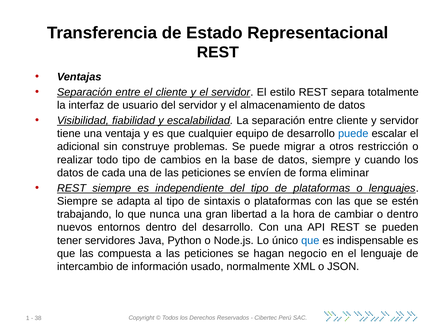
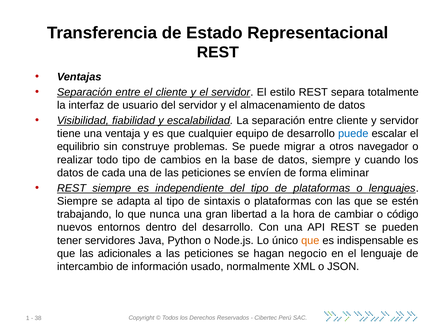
adicional: adicional -> equilibrio (78, 147)
restricción: restricción -> navegador (383, 147)
o dentro: dentro -> código (403, 214)
que colour: blue -> orange (310, 240)
compuesta: compuesta -> adicionales (125, 254)
